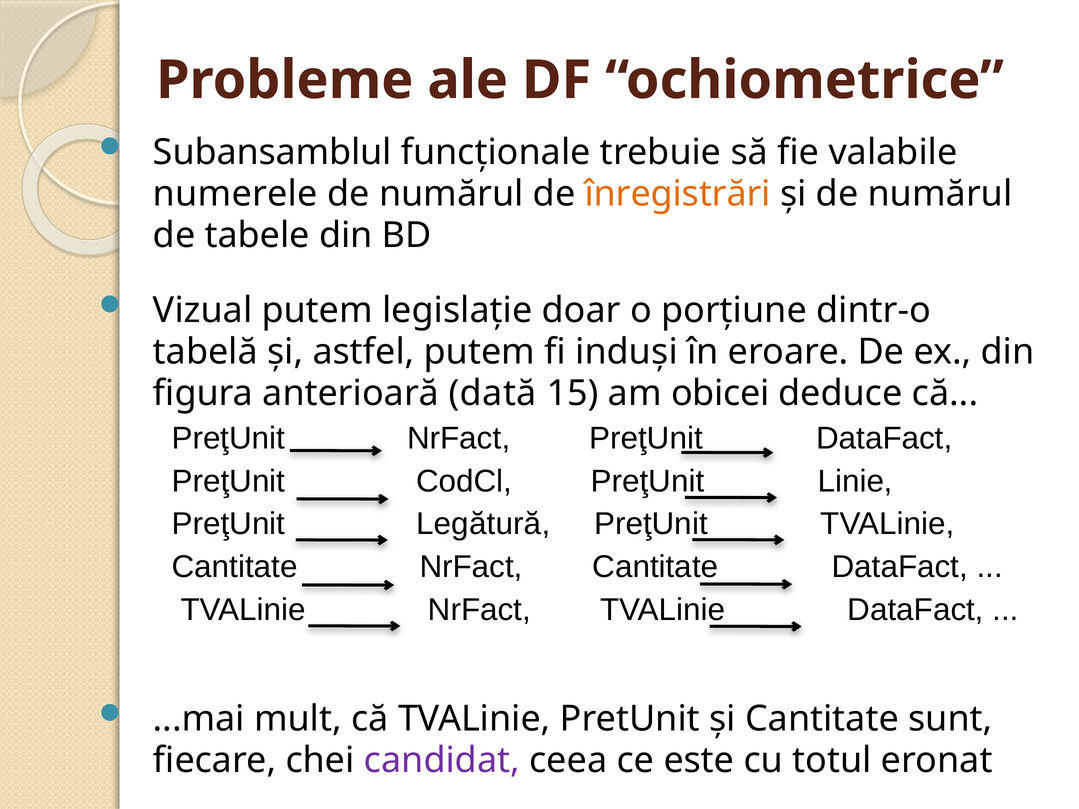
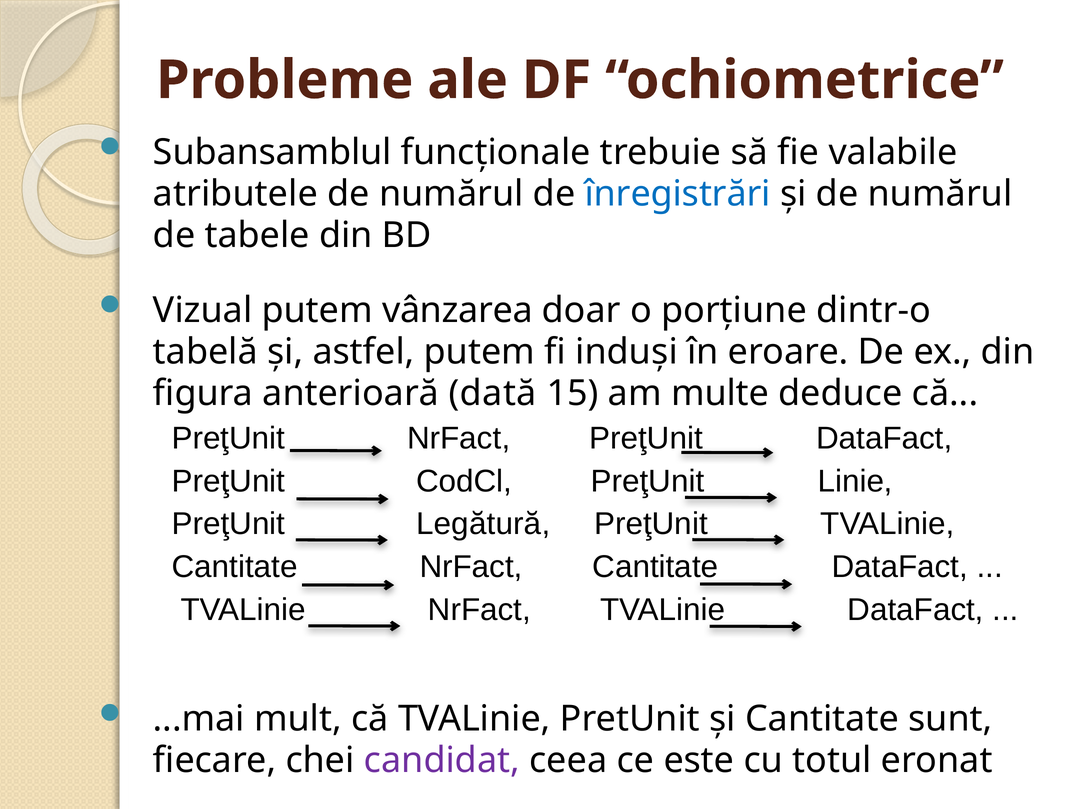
numerele: numerele -> atributele (235, 194)
înregistrări colour: orange -> blue (678, 194)
legislaţie: legislaţie -> vânzarea (457, 311)
obicei: obicei -> multe (720, 393)
